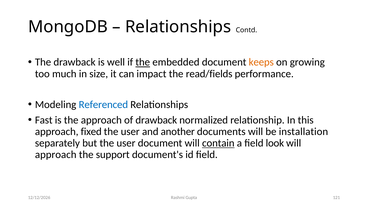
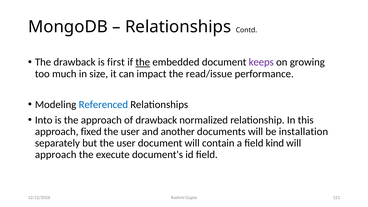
well: well -> first (116, 62)
keeps colour: orange -> purple (261, 62)
read/fields: read/fields -> read/issue (209, 74)
Fast: Fast -> Into (44, 120)
contain underline: present -> none (218, 143)
look: look -> kind (275, 143)
support: support -> execute (113, 155)
